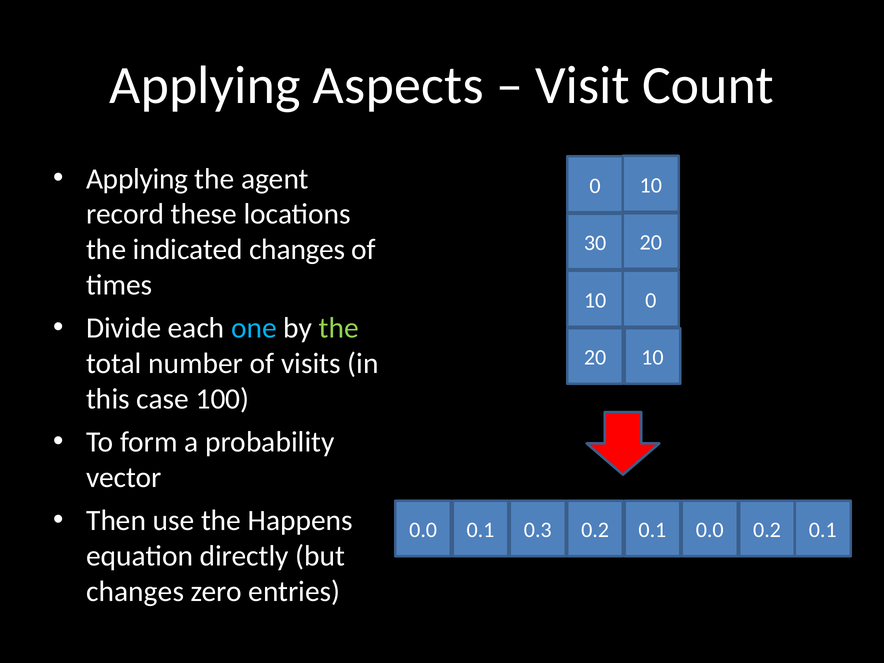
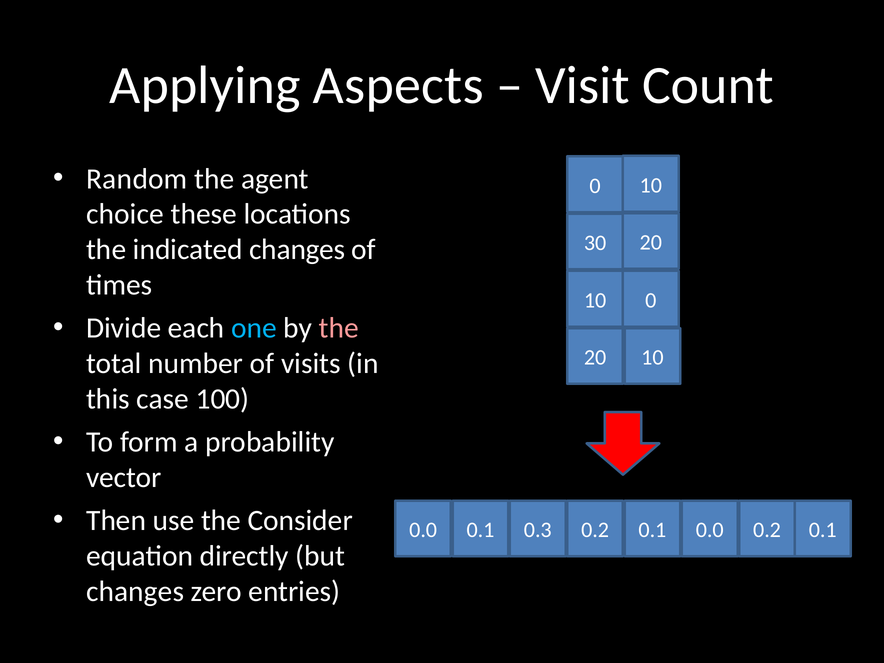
Applying: Applying -> Random (137, 179)
record: record -> choice (125, 214)
the colour: light green -> pink (339, 328)
Happens: Happens -> Consider (300, 521)
